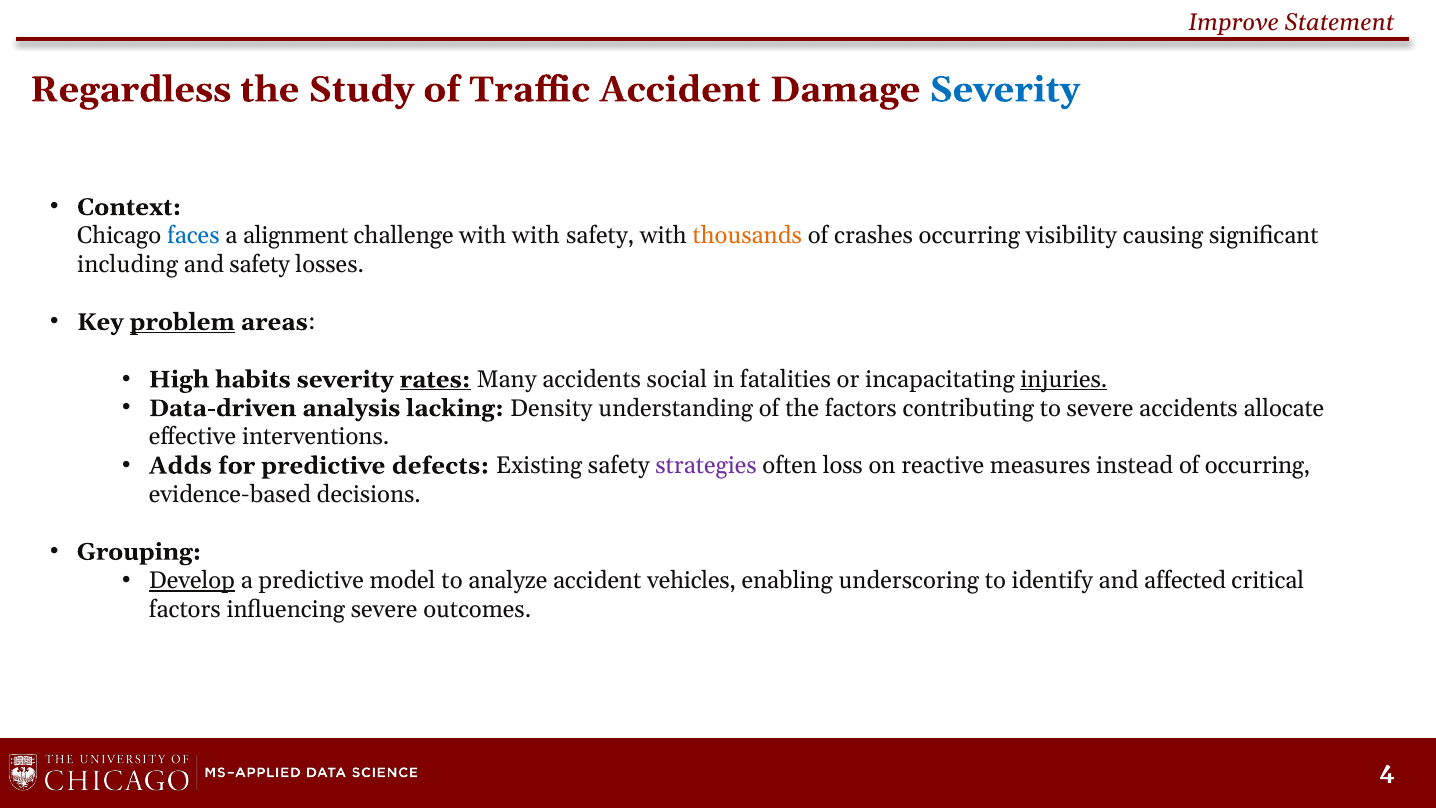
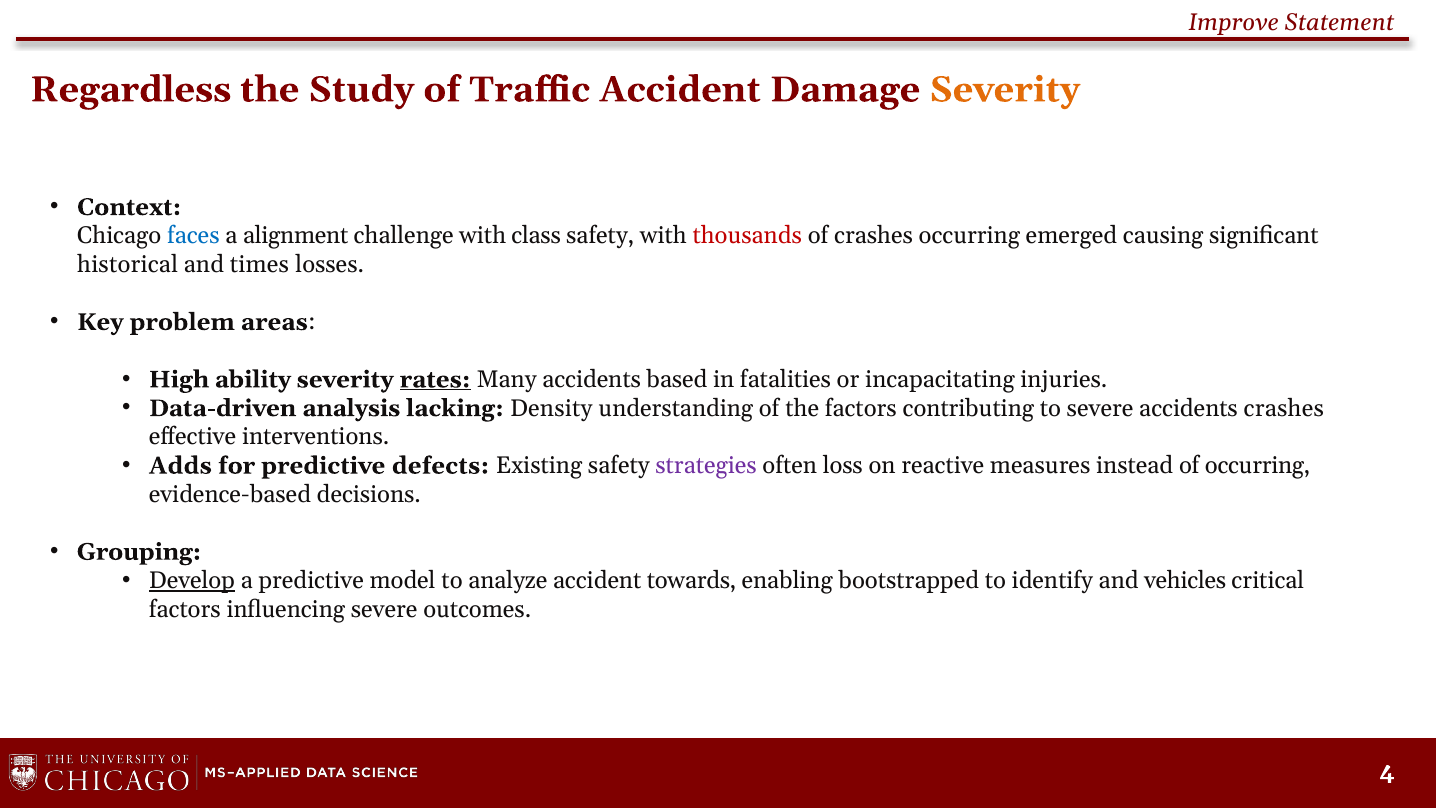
Severity colour: blue -> orange (1005, 90)
with with: with -> class (536, 236)
thousands colour: orange -> red (747, 236)
visibility: visibility -> emerged (1071, 236)
including: including -> historical (128, 264)
and safety: safety -> times (259, 264)
problem underline: present -> none (182, 322)
habits: habits -> ability (253, 379)
social: social -> based (677, 379)
injuries underline: present -> none (1064, 379)
accidents allocate: allocate -> crashes (1284, 408)
vehicles: vehicles -> towards (692, 580)
underscoring: underscoring -> bootstrapped (909, 580)
affected: affected -> vehicles (1185, 580)
